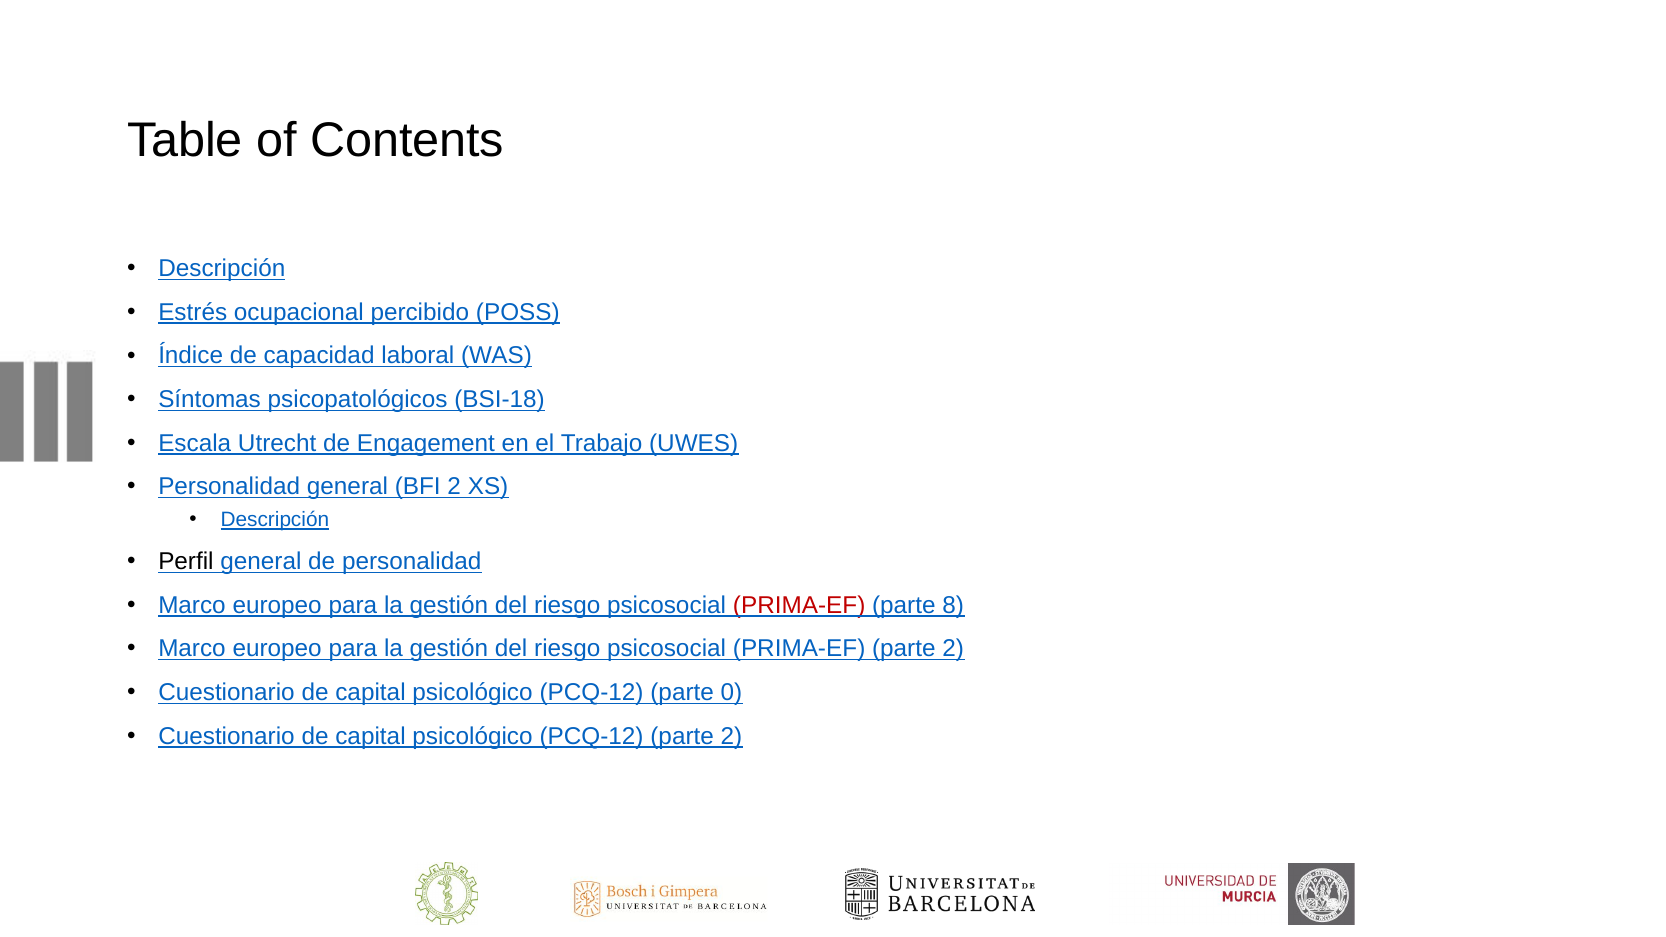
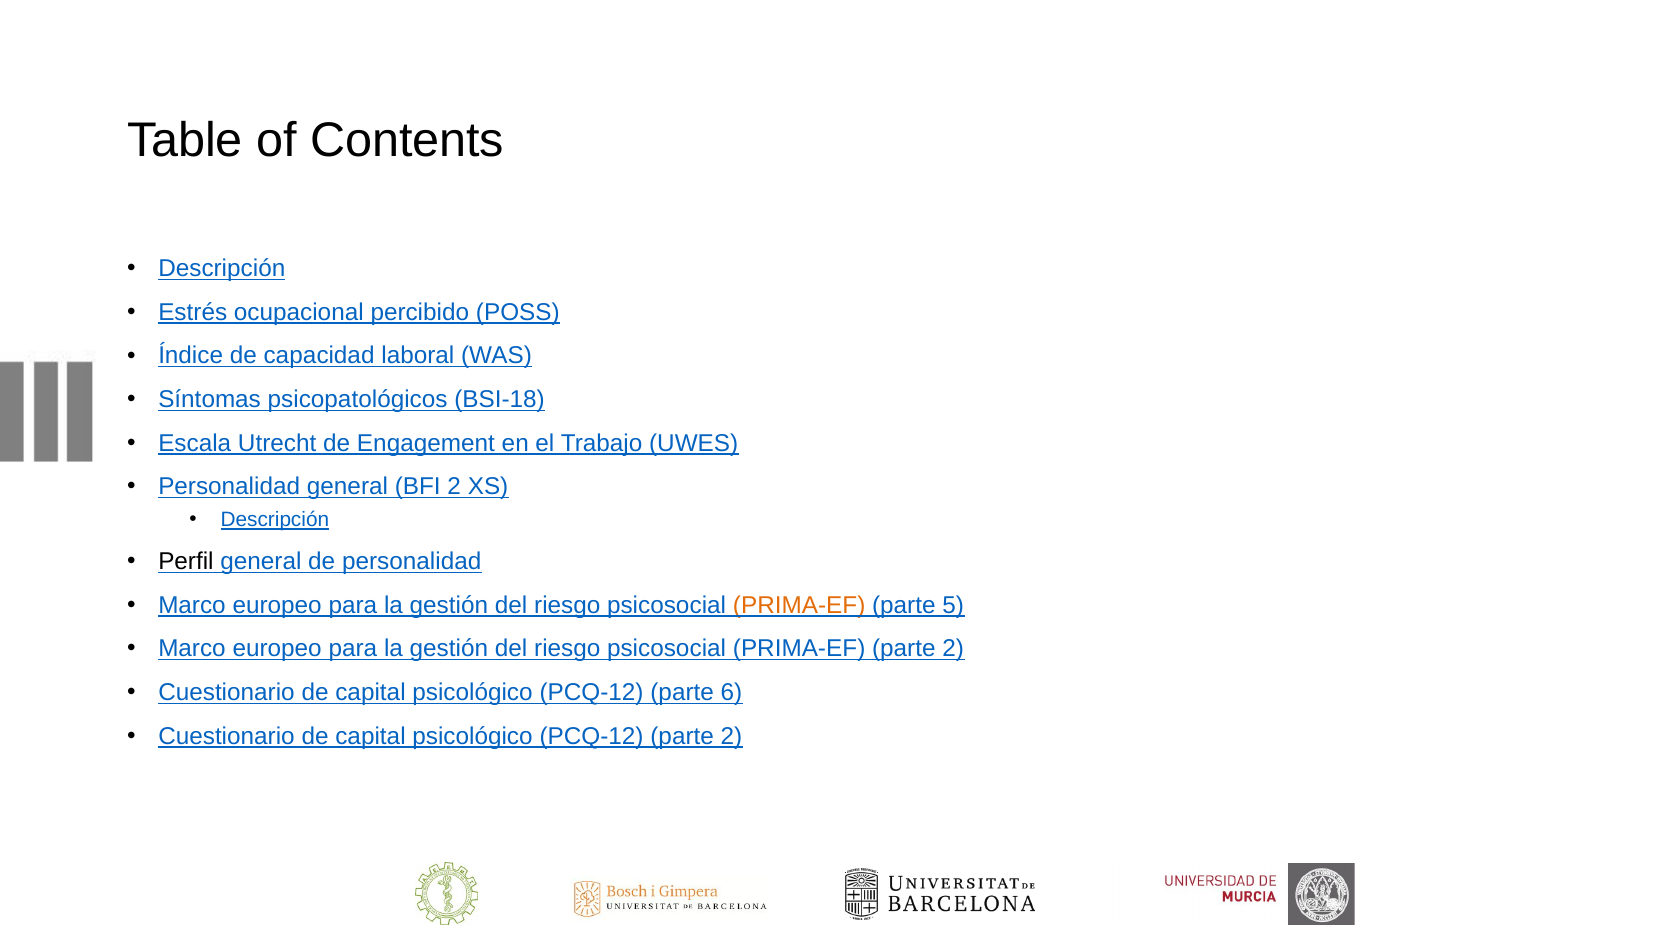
PRIMA-EF colour: red -> orange (799, 605)
8: 8 -> 5 (953, 605)
0: 0 -> 6 (731, 693)
